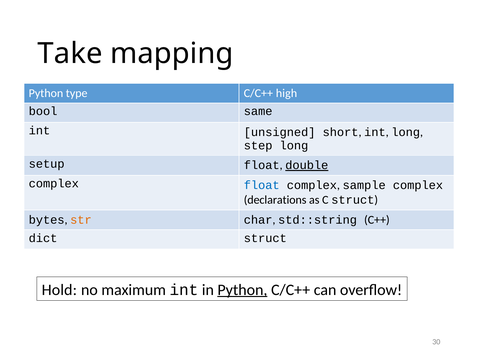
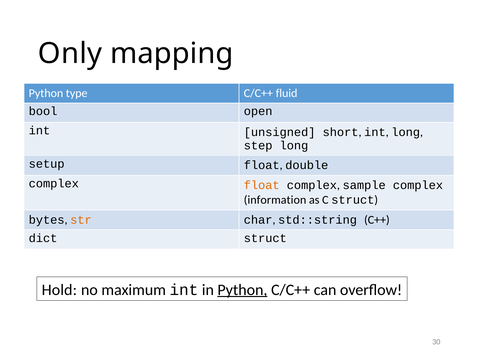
Take: Take -> Only (70, 54)
high: high -> fluid (287, 93)
same: same -> open (258, 111)
double underline: present -> none (307, 166)
float colour: blue -> orange (262, 185)
declarations: declarations -> information (275, 200)
